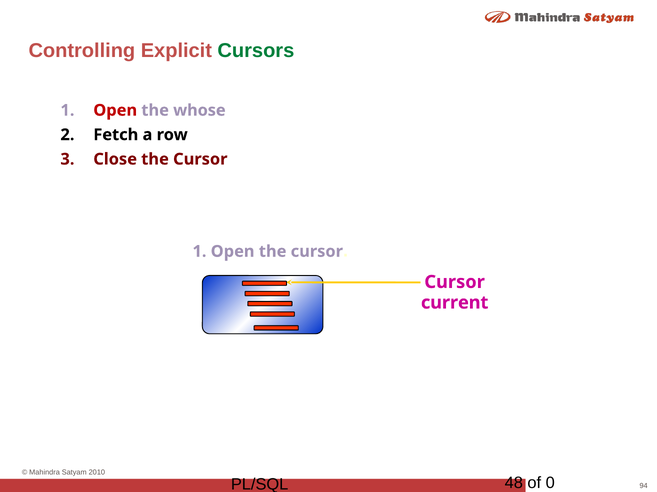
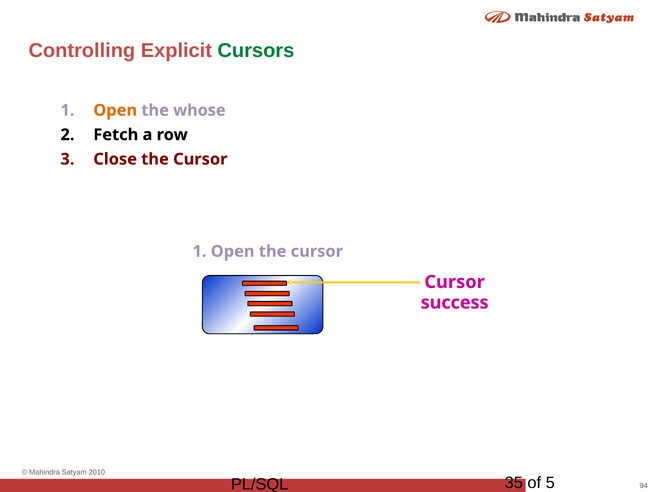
Open colour: red -> orange (115, 110)
current: current -> success (455, 303)
48: 48 -> 35 (514, 484)
0: 0 -> 5 (550, 484)
